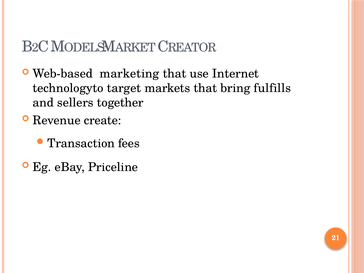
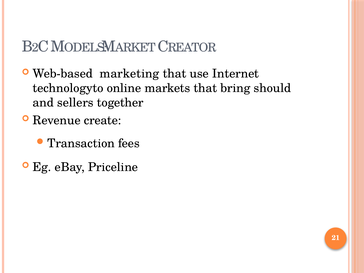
target: target -> online (124, 88)
fulfills: fulfills -> should (272, 88)
